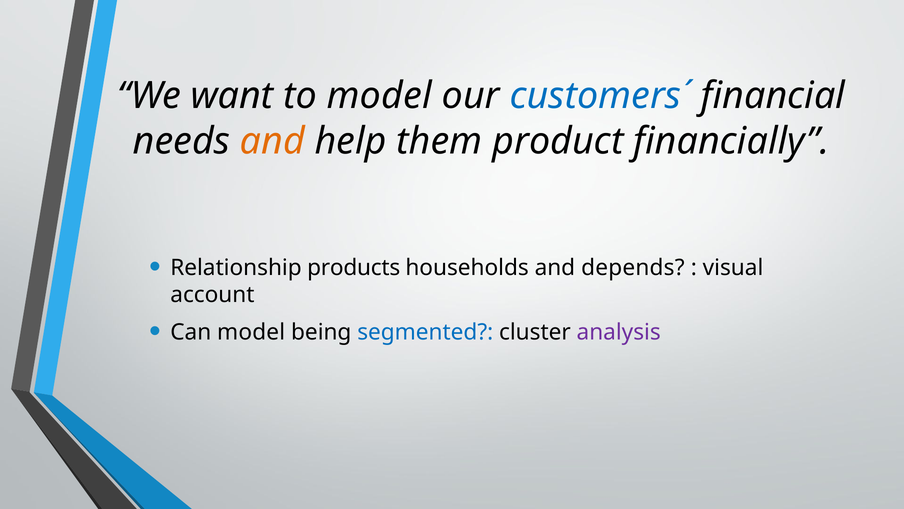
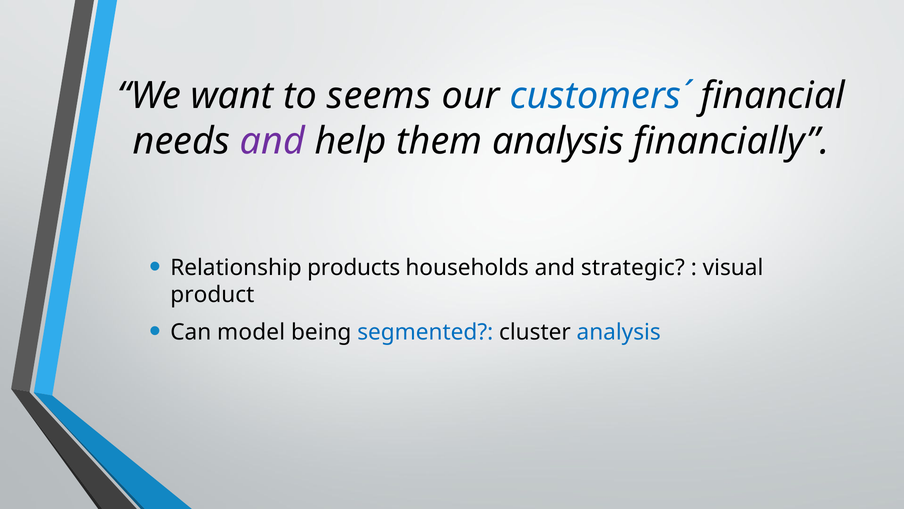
to model: model -> seems (379, 96)
and colour: orange -> purple (272, 141)
them product: product -> analysis (558, 141)
depends: depends -> strategic (633, 267)
account: account -> product (212, 295)
analysis colour: purple -> blue (619, 332)
